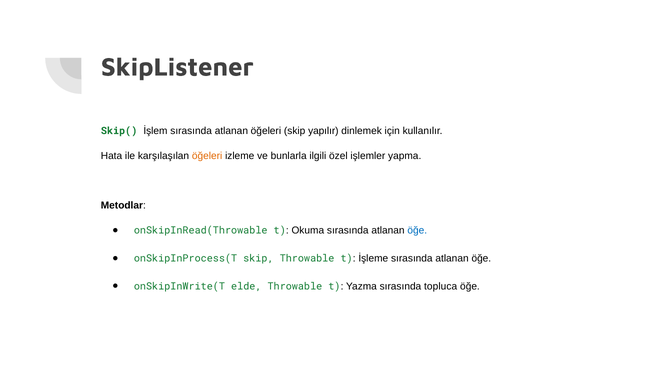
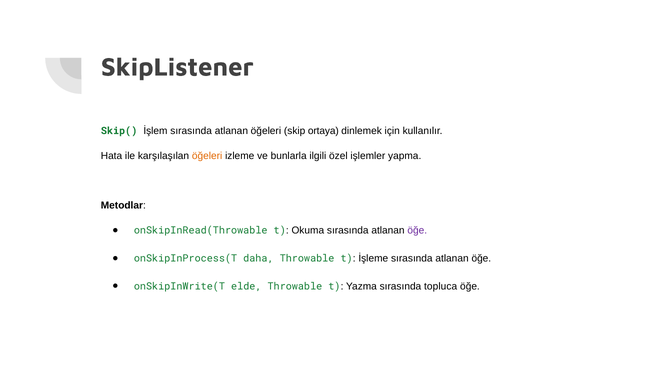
yapılır: yapılır -> ortaya (323, 131)
öğe colour: blue -> purple (417, 230)
onSkipInProcess(T skip: skip -> daha (258, 258)
